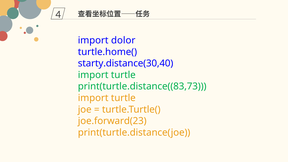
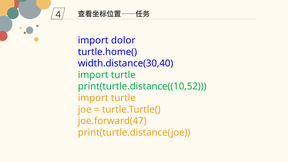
starty.distance(30,40: starty.distance(30,40 -> width.distance(30,40 (126, 63)
print(turtle.distance((83,73: print(turtle.distance((83,73 -> print(turtle.distance((10,52 (142, 86)
joe.forward(23: joe.forward(23 -> joe.forward(47 (112, 121)
